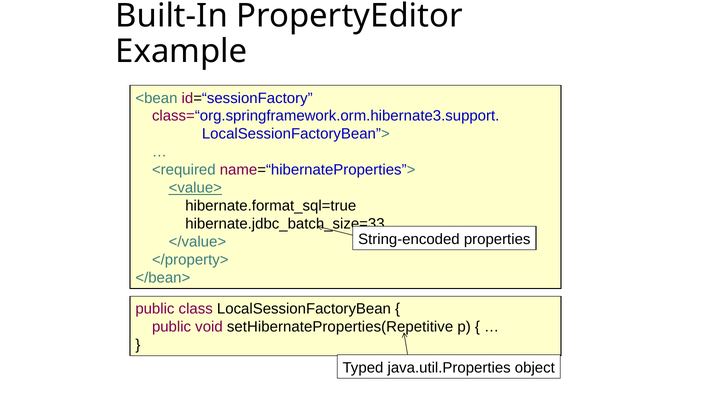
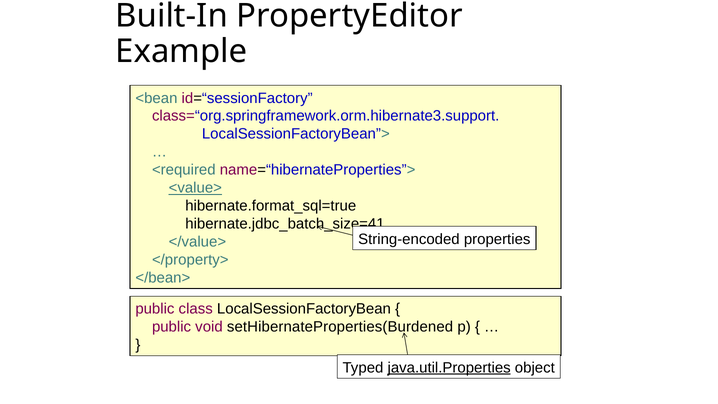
hibernate.jdbc_batch_size=33: hibernate.jdbc_batch_size=33 -> hibernate.jdbc_batch_size=41 (285, 224)
setHibernateProperties(Repetitive: setHibernateProperties(Repetitive -> setHibernateProperties(Burdened (340, 327)
java.util.Properties underline: none -> present (449, 368)
